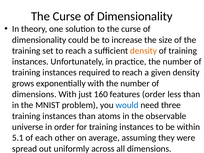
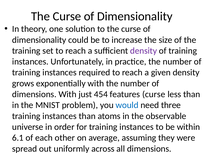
density colour: orange -> purple (144, 51)
160: 160 -> 454 (101, 94)
features order: order -> curse (154, 94)
5.1: 5.1 -> 6.1 (18, 138)
